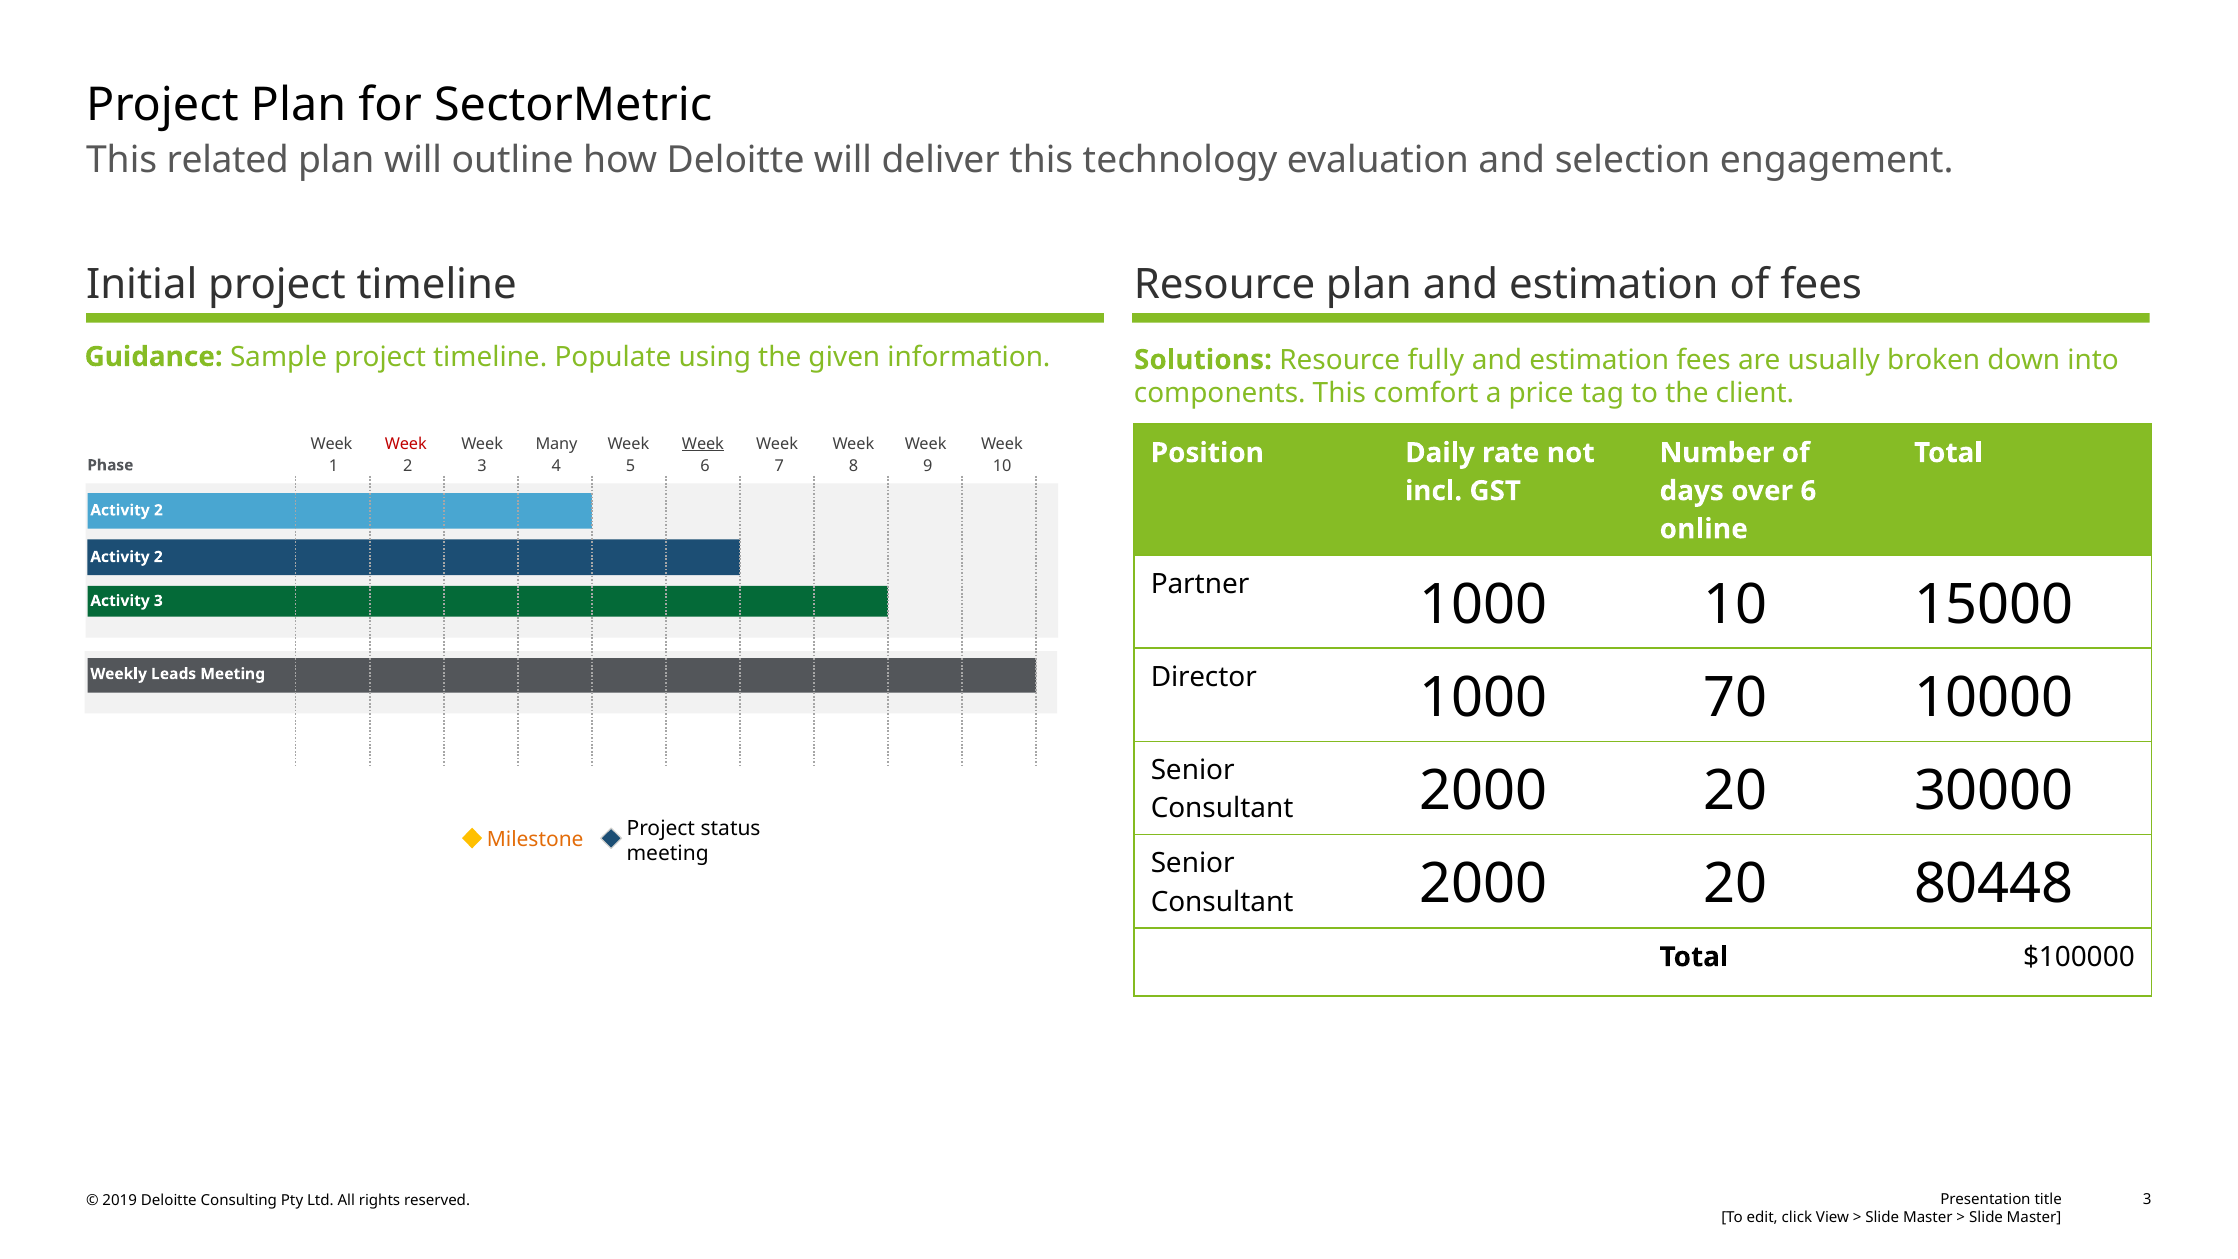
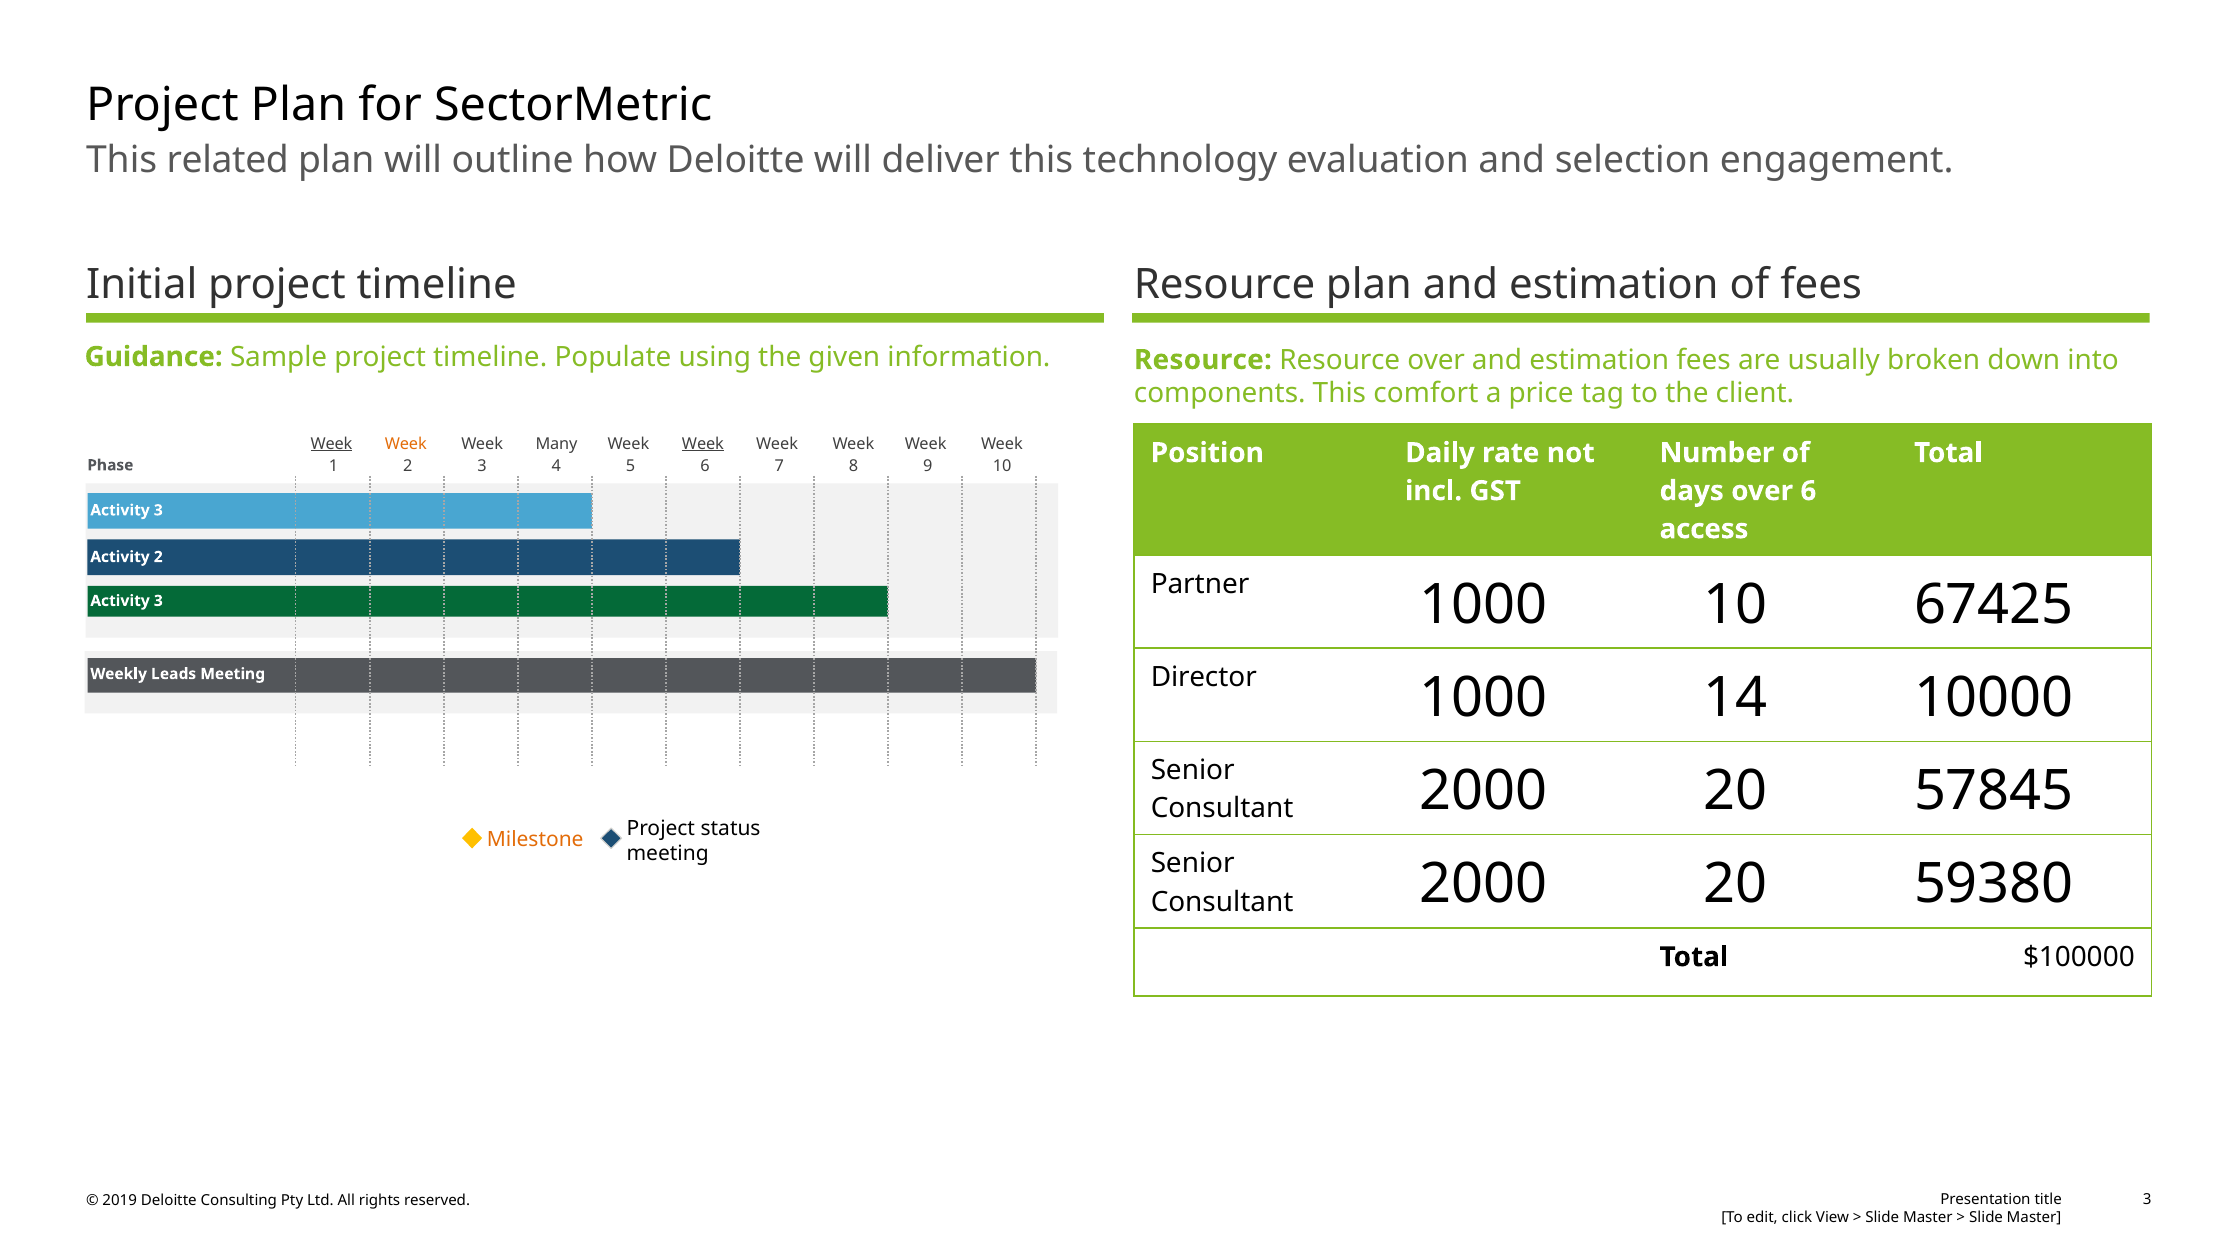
Solutions: Solutions -> Resource (1203, 360)
Resource fully: fully -> over (1436, 360)
Week underline: none -> present (332, 444)
Week colour: red -> orange (406, 444)
2: 2 -> 3 (158, 510)
online: online -> access (1704, 529)
15000: 15000 -> 67425 (1994, 605)
70: 70 -> 14 (1735, 698)
30000: 30000 -> 57845 (1994, 791)
80448: 80448 -> 59380 (1994, 884)
